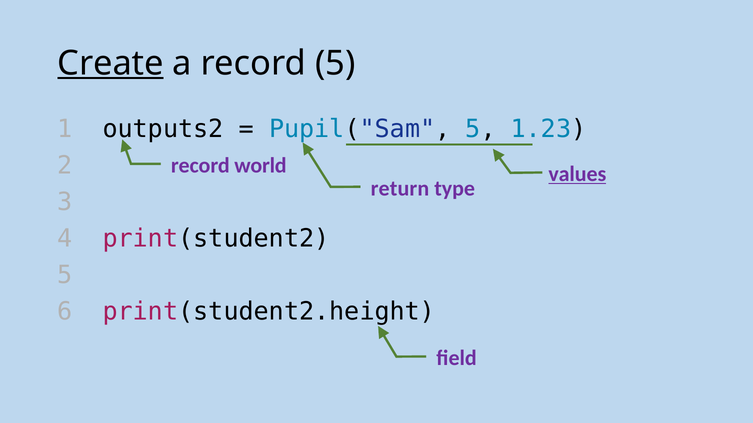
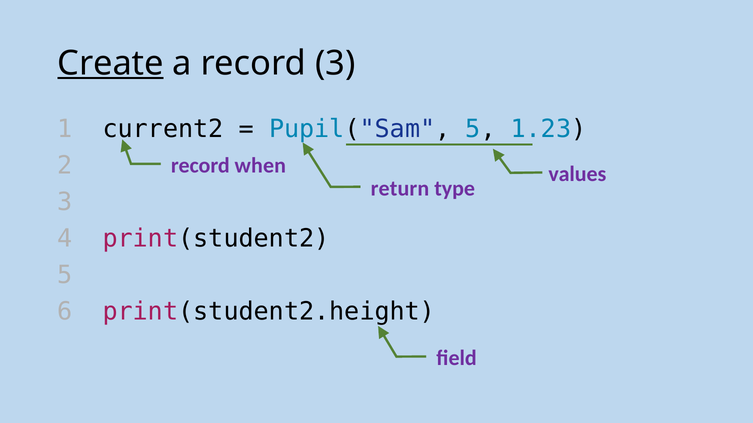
record 5: 5 -> 3 (335, 63)
outputs2: outputs2 -> current2 (163, 129)
world: world -> when (260, 166)
values underline: present -> none (577, 174)
